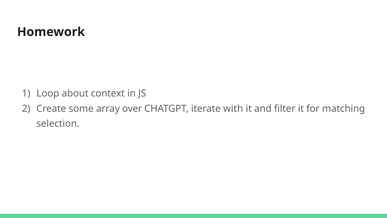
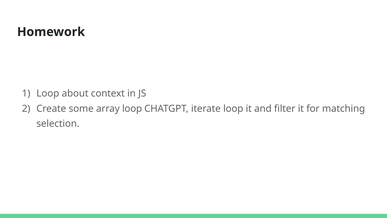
array over: over -> loop (132, 108)
iterate with: with -> loop (233, 108)
